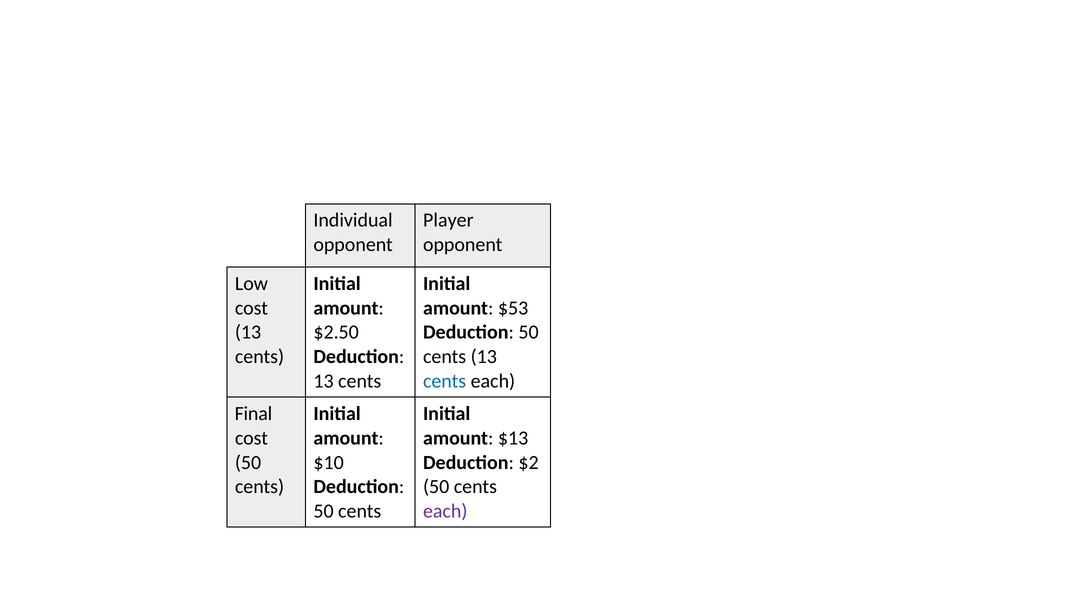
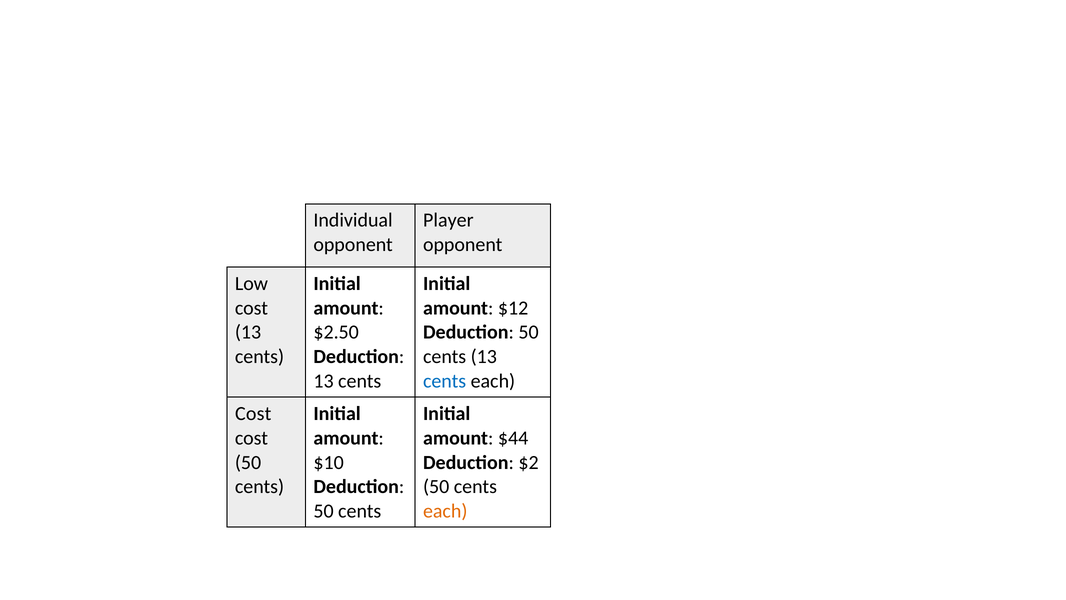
$53: $53 -> $12 (513, 308)
Final: Final -> Cost (253, 413)
$13: $13 -> $44 (513, 438)
each colour: purple -> orange (445, 511)
